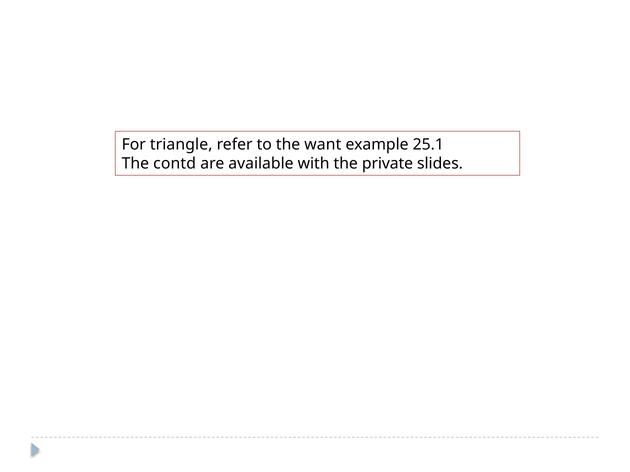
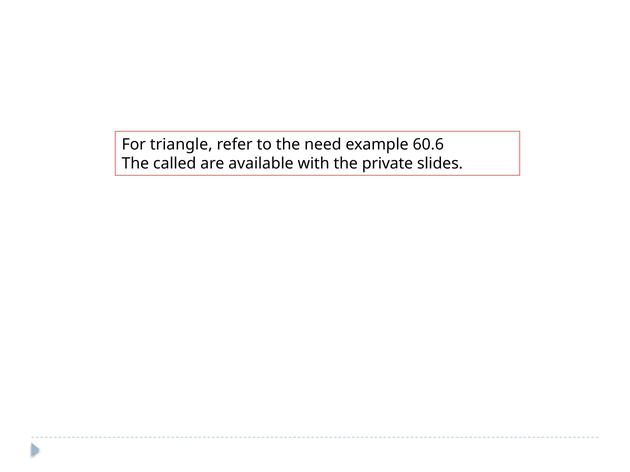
want: want -> need (323, 145)
25.1: 25.1 -> 60.6 (428, 145)
contd: contd -> called (175, 164)
